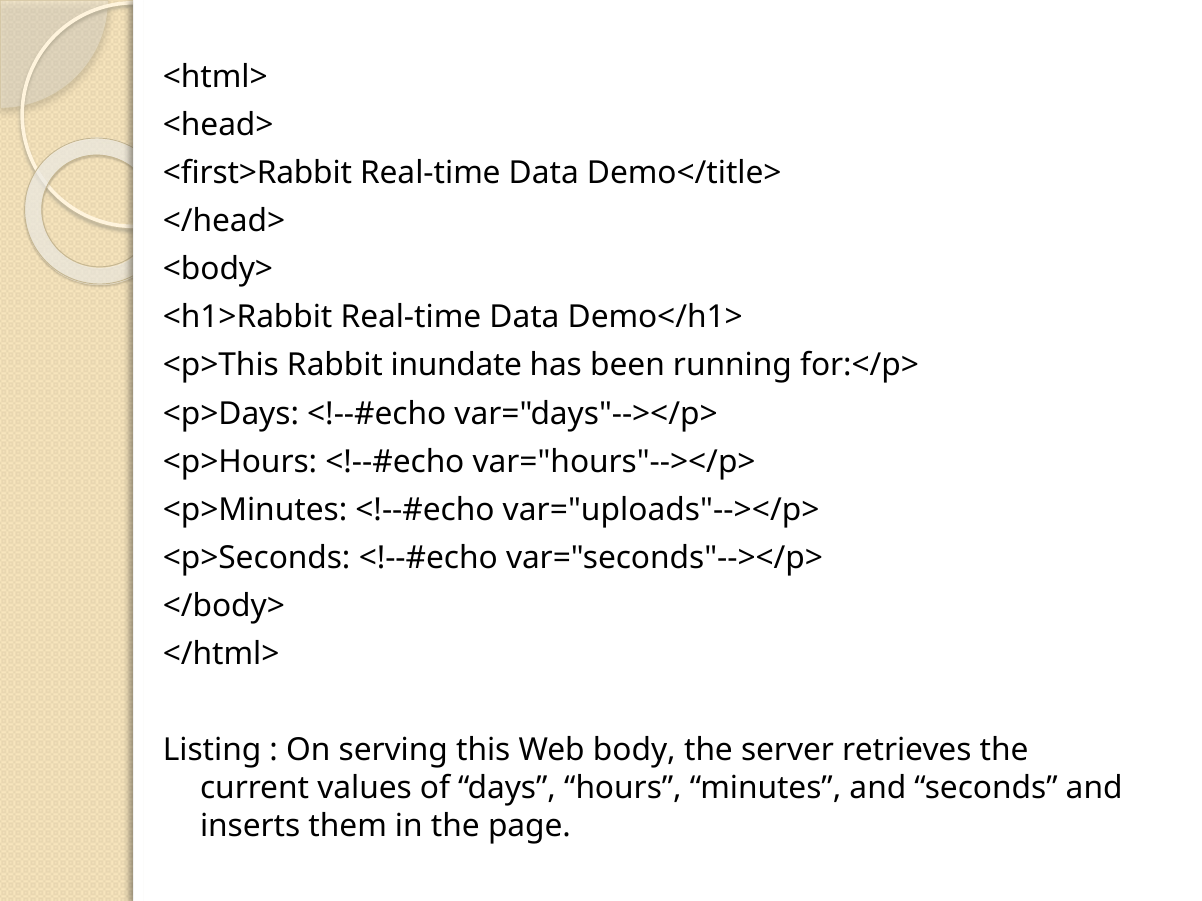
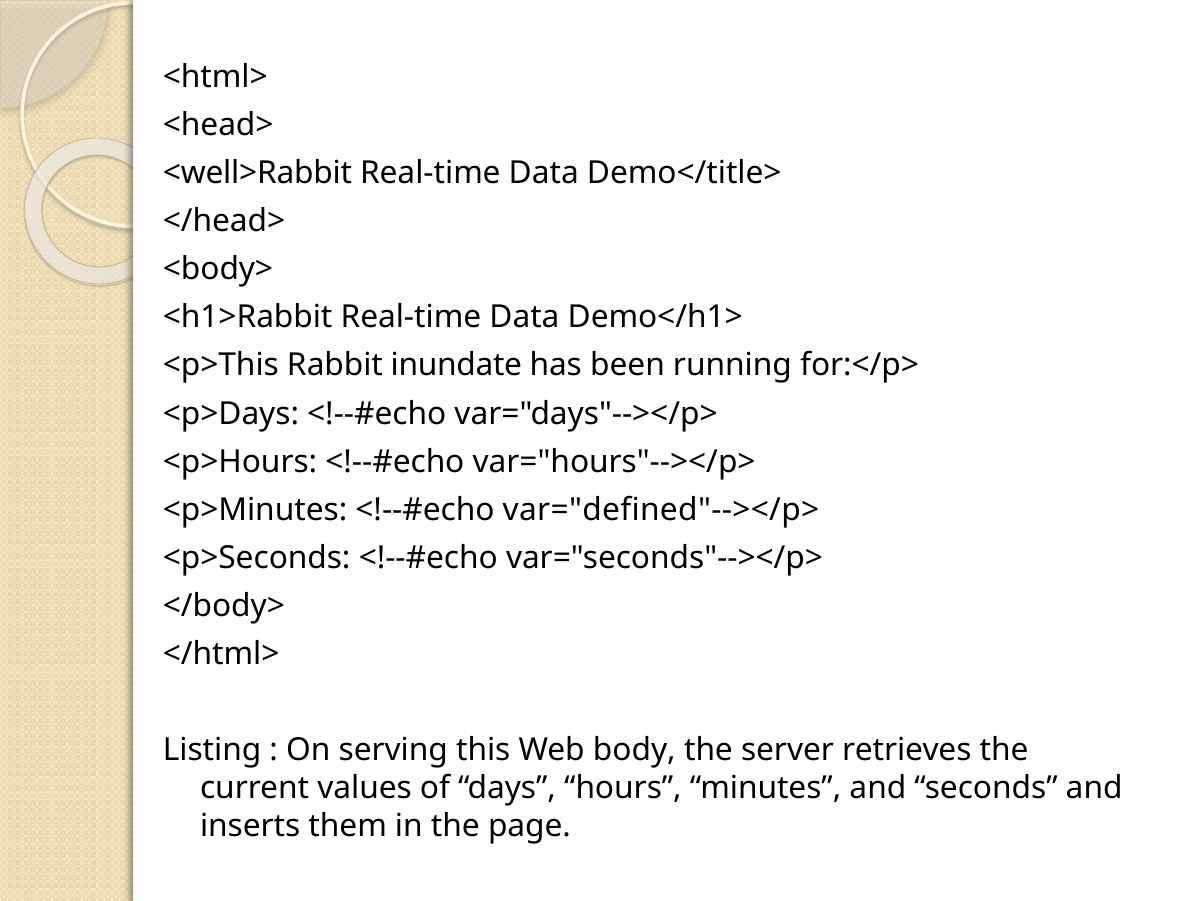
<first>Rabbit: <first>Rabbit -> <well>Rabbit (257, 173)
var="uploads"--></p>: var="uploads"--></p> -> var="defined"--></p> (661, 510)
